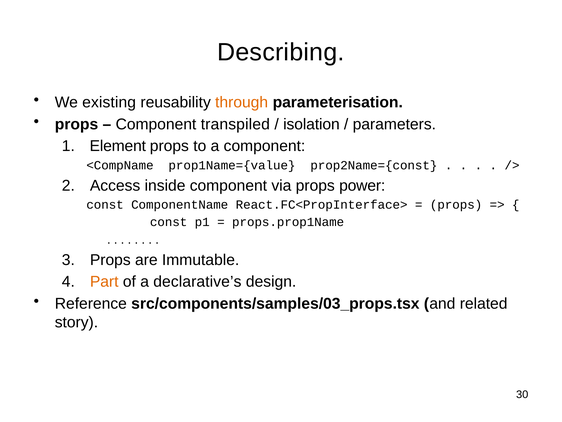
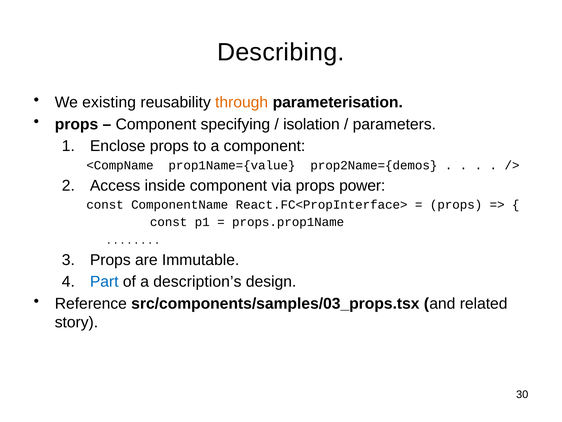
transpiled: transpiled -> specifying (235, 124)
Element: Element -> Enclose (118, 146)
prop2Name={const: prop2Name={const -> prop2Name={demos (374, 165)
Part colour: orange -> blue (104, 281)
declarative’s: declarative’s -> description’s (197, 281)
